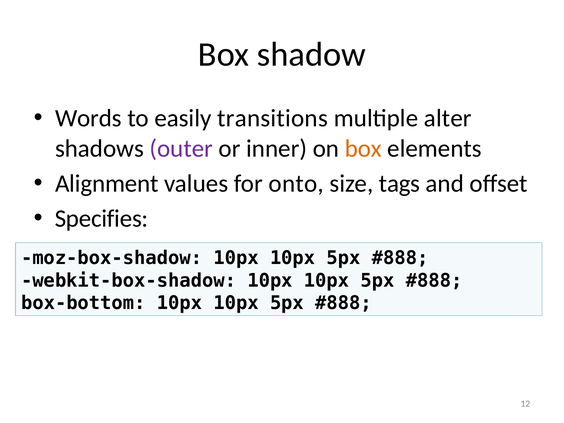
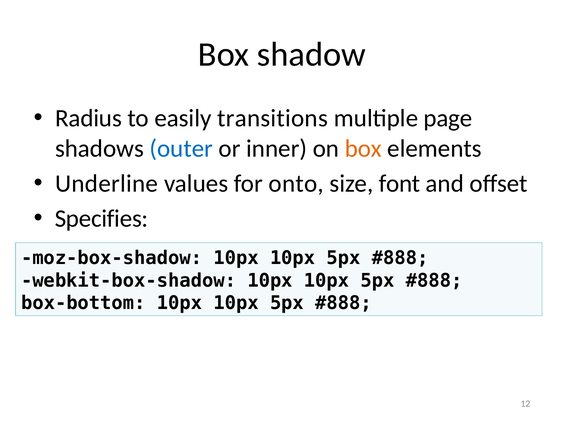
Words: Words -> Radius (88, 118)
alter: alter -> page (448, 118)
outer colour: purple -> blue (181, 148)
Alignment: Alignment -> Underline (107, 184)
tags: tags -> font (399, 184)
